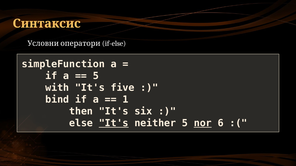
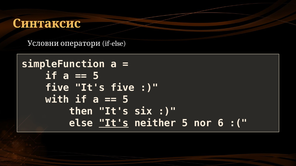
with: with -> five (57, 88)
bind: bind -> with (57, 100)
1: 1 -> 5 (126, 100)
nor underline: present -> none (203, 123)
